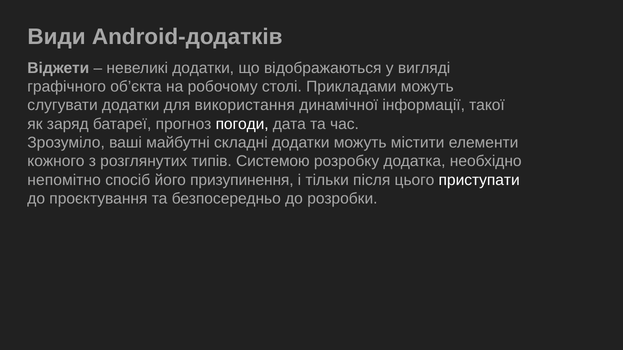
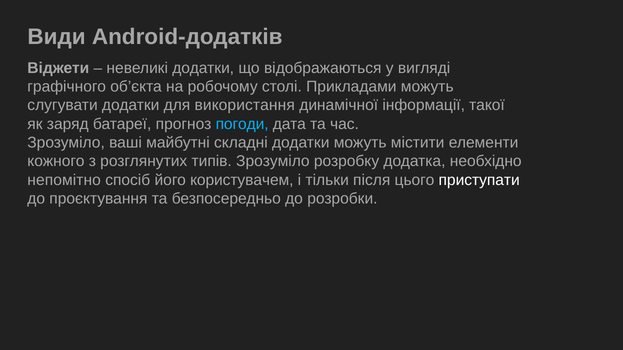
погоди colour: white -> light blue (242, 124)
типів Системою: Системою -> Зрозуміло (273, 161)
призупинення: призупинення -> користувачем (242, 180)
